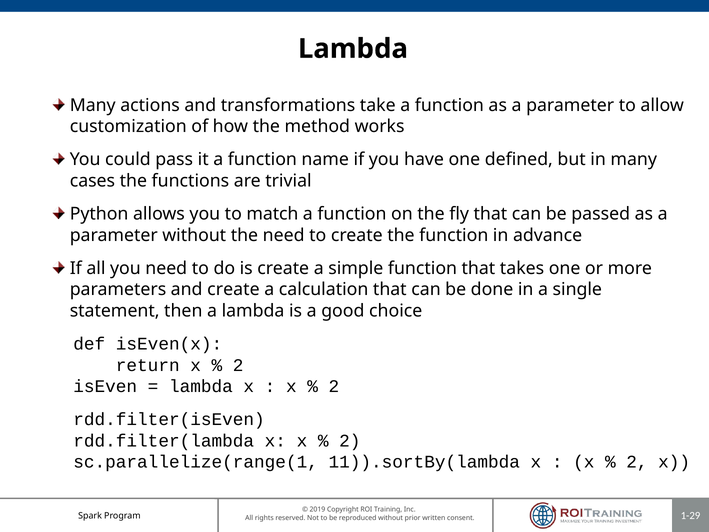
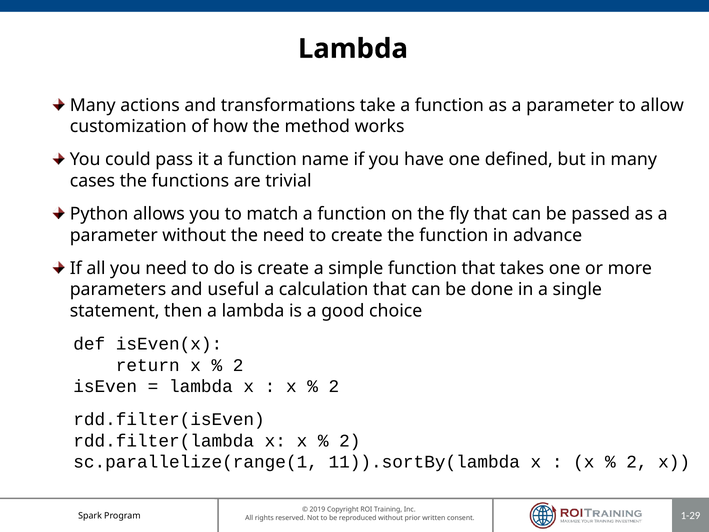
and create: create -> useful (233, 289)
